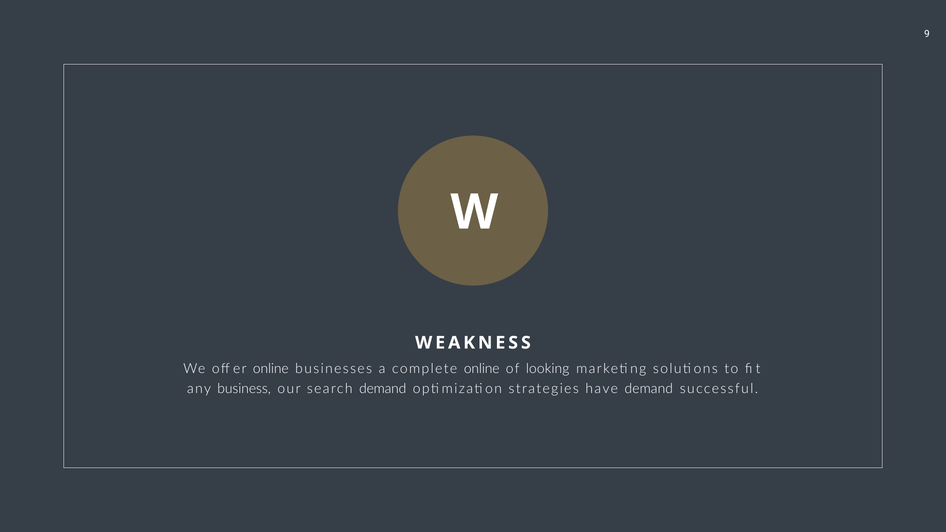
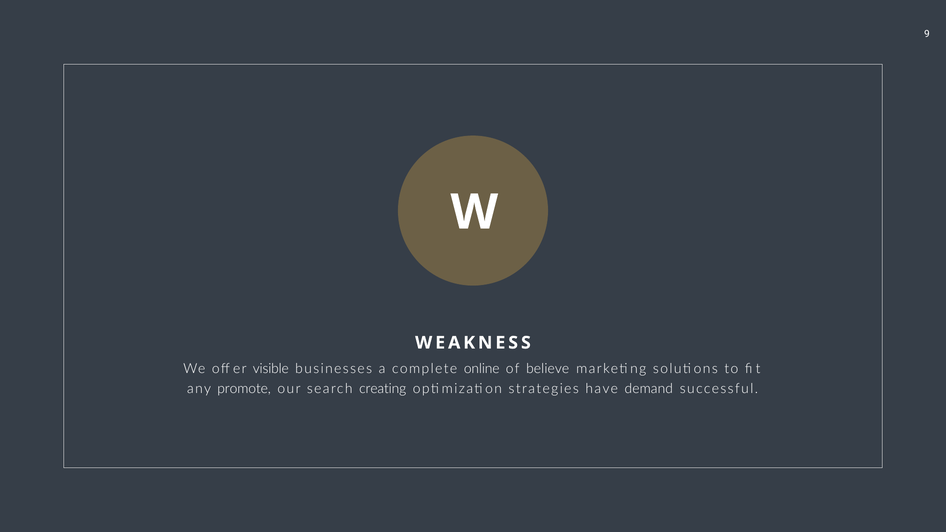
offer online: online -> visible (271, 369)
looking: looking -> believe (548, 369)
business: business -> promote (244, 389)
search demand: demand -> creating (383, 389)
